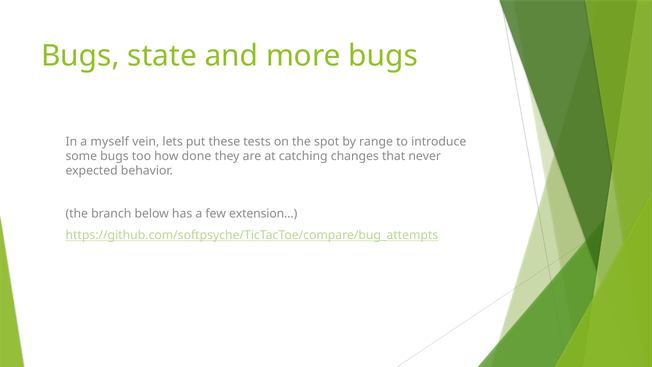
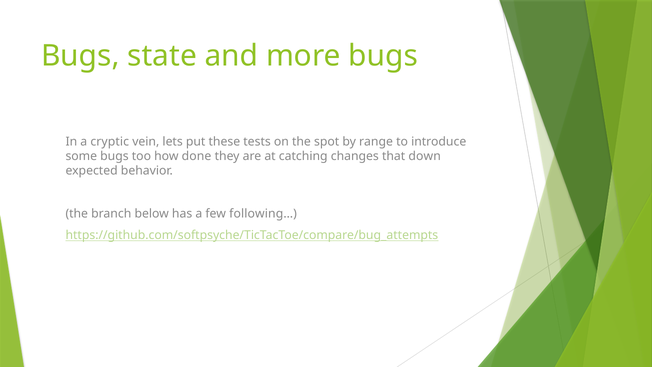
myself: myself -> cryptic (110, 141)
never: never -> down (425, 156)
extension…: extension… -> following… (263, 214)
